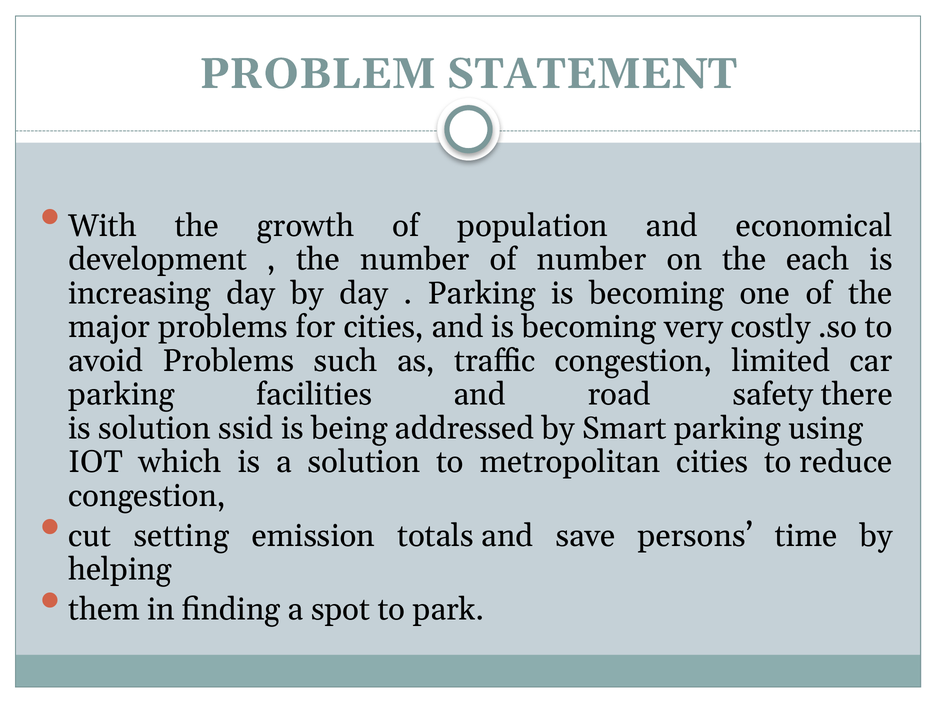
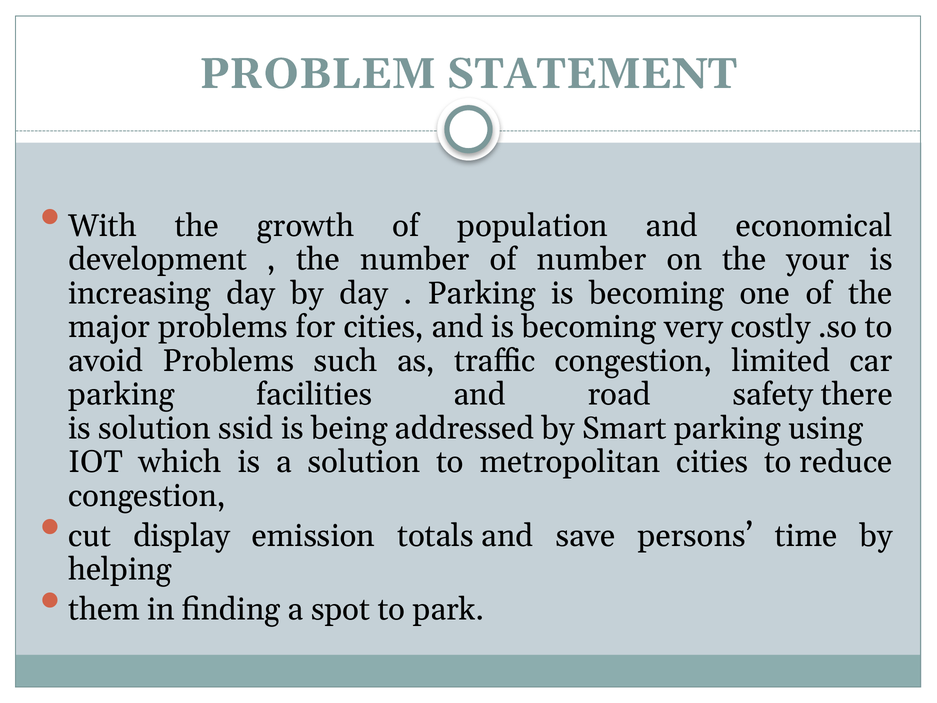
each: each -> your (818, 260)
setting: setting -> display (182, 536)
